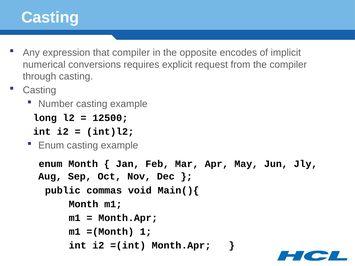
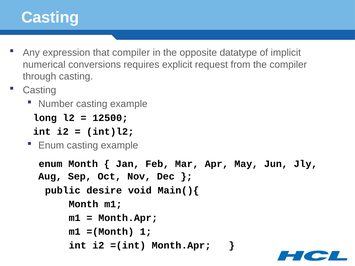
encodes: encodes -> datatype (238, 53)
commas: commas -> desire (104, 190)
